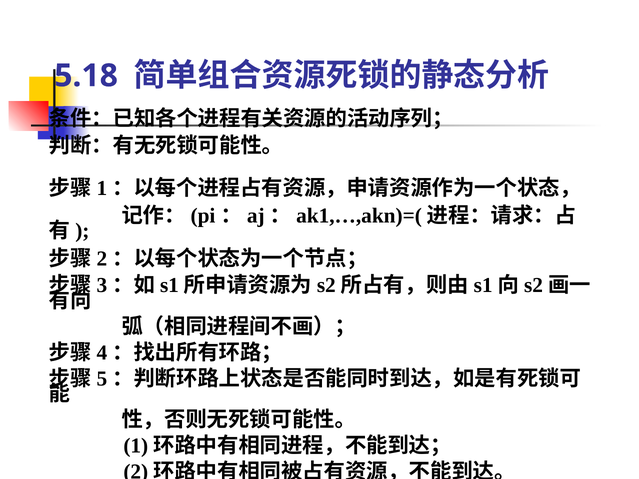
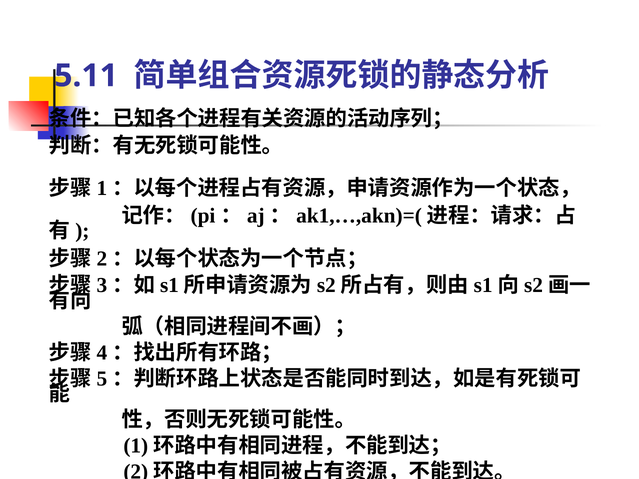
5.18: 5.18 -> 5.11 (86, 76)
